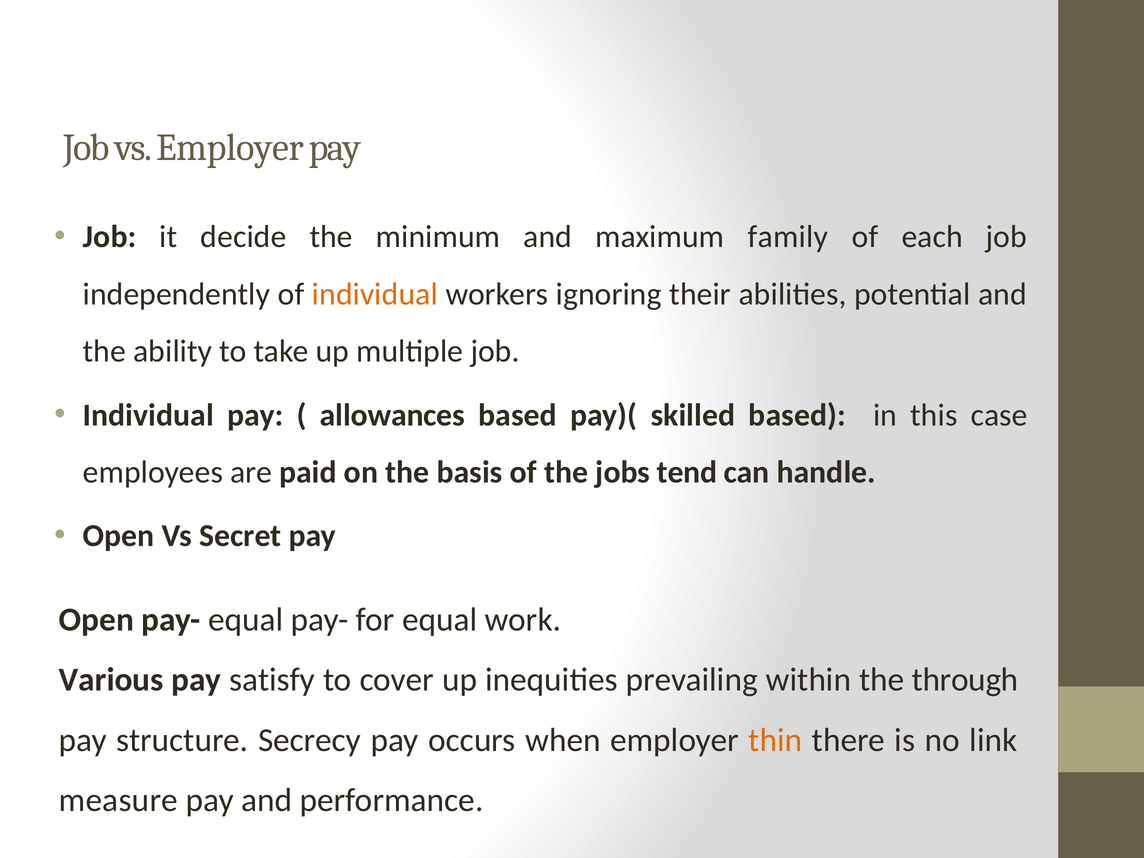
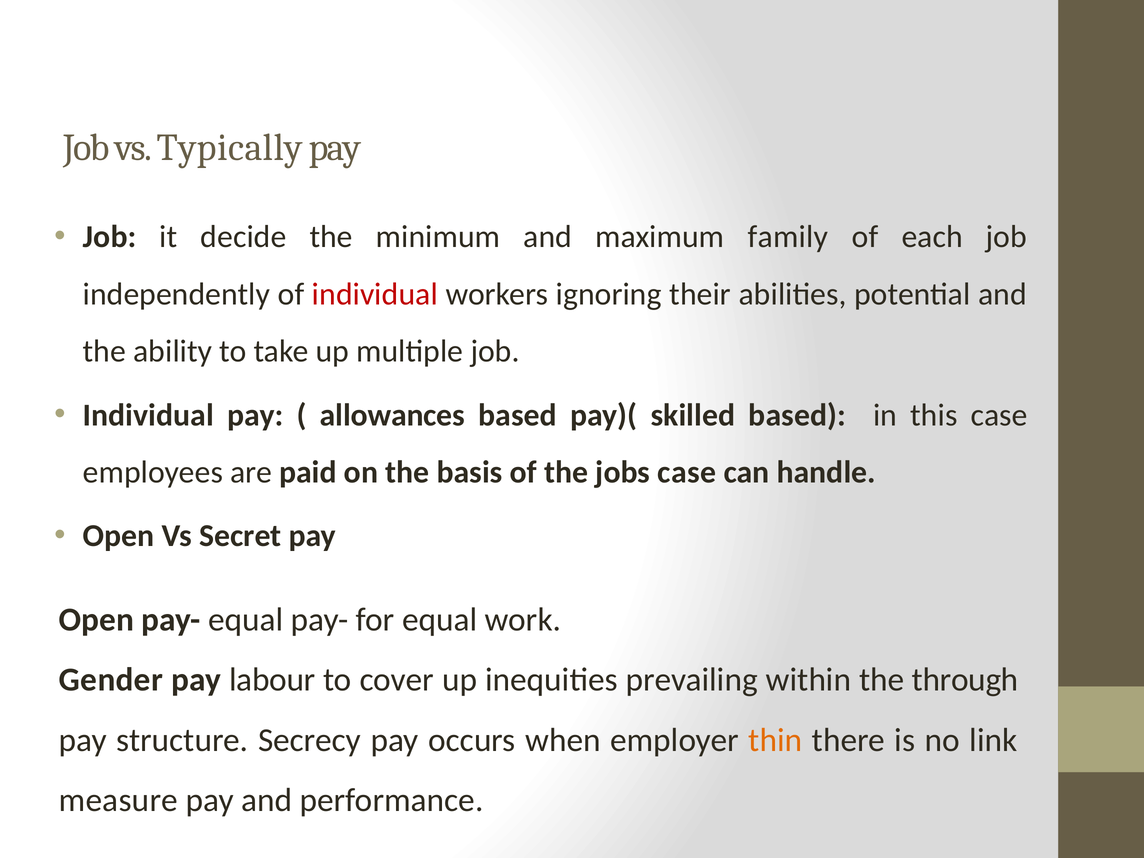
vs Employer: Employer -> Typically (230, 148)
individual colour: orange -> red (375, 294)
jobs tend: tend -> case (687, 472)
Various: Various -> Gender (111, 680)
satisfy: satisfy -> labour (272, 680)
